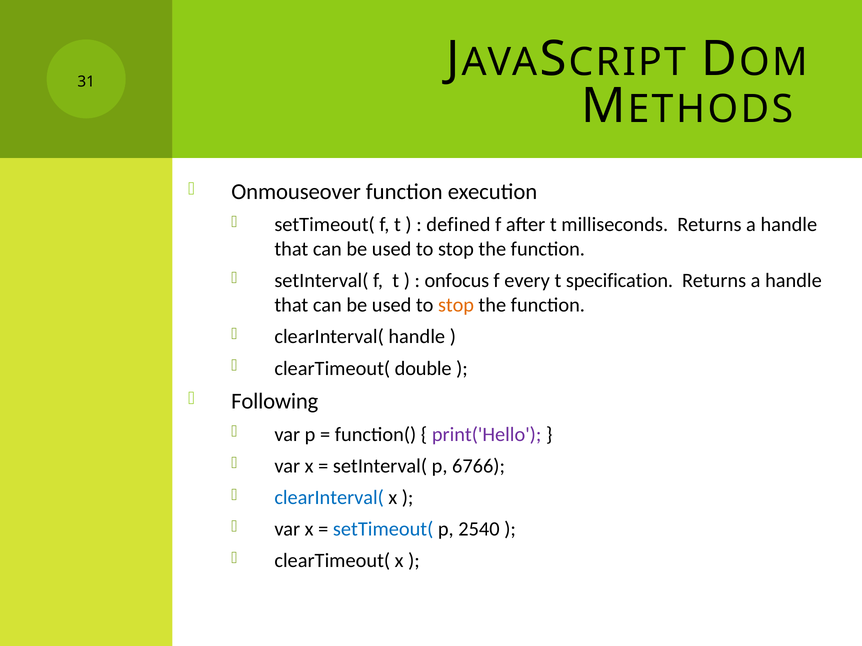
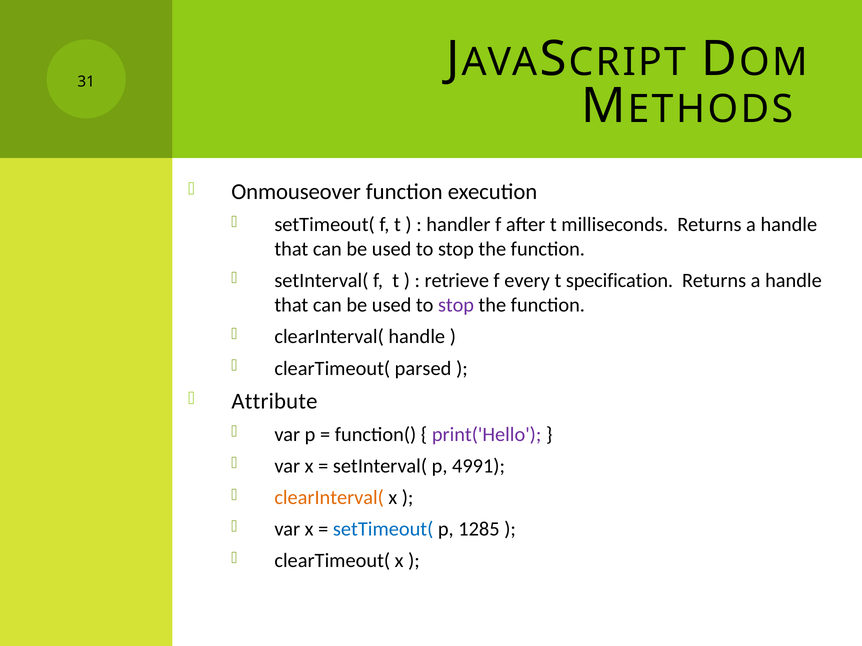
defined: defined -> handler (458, 225)
onfocus: onfocus -> retrieve (457, 281)
stop colour: orange -> purple (456, 305)
double: double -> parsed (423, 369)
Following: Following -> Attribute (275, 402)
6766: 6766 -> 4991 (479, 466)
clearInterval( colour: blue -> orange (329, 498)
2540: 2540 -> 1285 (479, 530)
